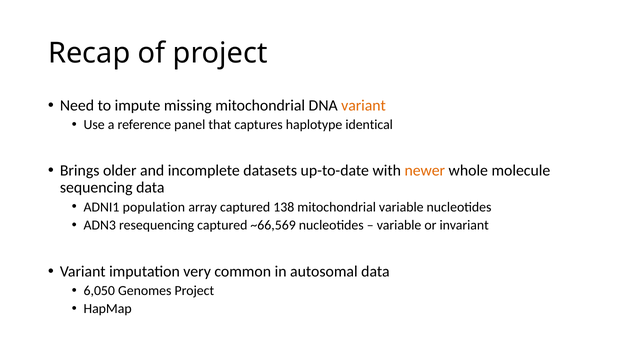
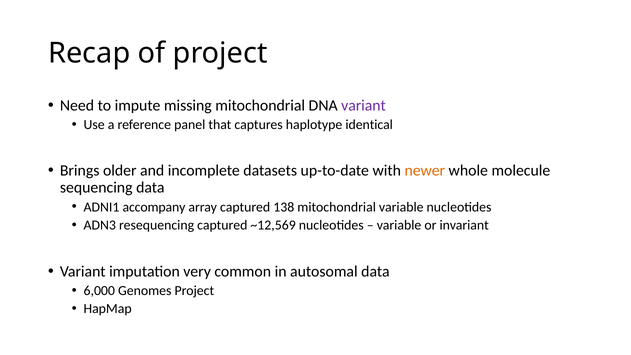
variant colour: orange -> purple (364, 105)
population: population -> accompany (154, 207)
~66,569: ~66,569 -> ~12,569 (273, 225)
6,050: 6,050 -> 6,000 (99, 291)
